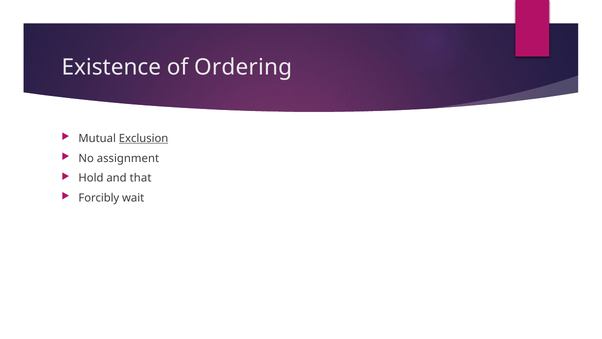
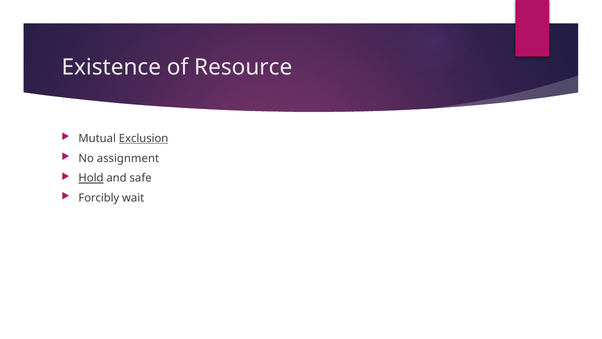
Ordering: Ordering -> Resource (243, 67)
Hold underline: none -> present (91, 178)
that: that -> safe (141, 178)
